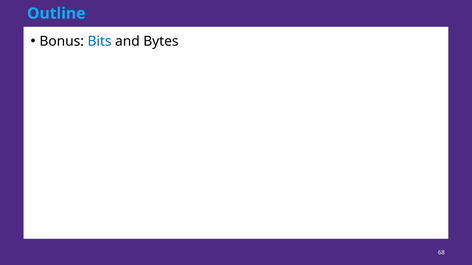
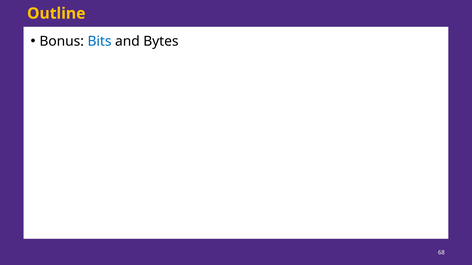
Outline colour: light blue -> yellow (56, 13)
